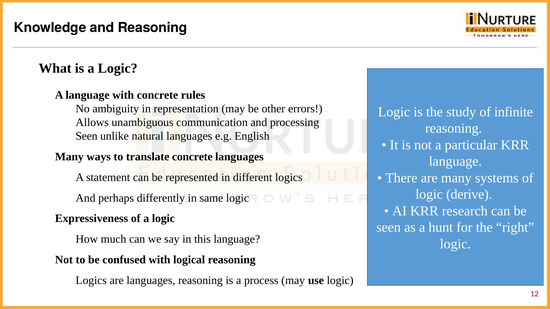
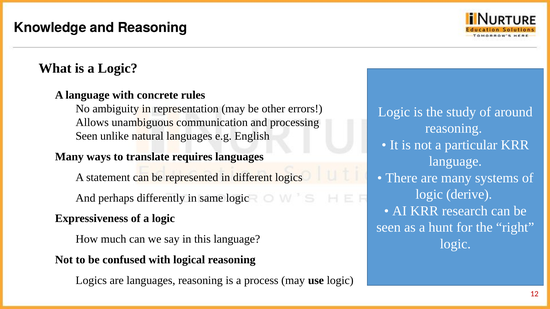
infinite: infinite -> around (513, 112)
translate concrete: concrete -> requires (192, 157)
